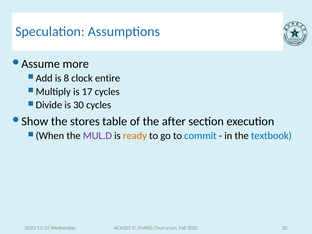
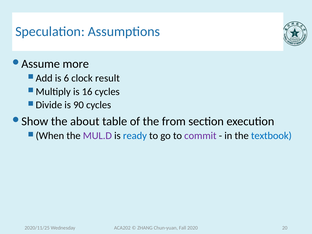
8: 8 -> 6 (66, 78)
entire: entire -> result (107, 78)
17: 17 -> 16 (87, 92)
30: 30 -> 90 (79, 105)
stores: stores -> about (85, 121)
after: after -> from (174, 121)
ready colour: orange -> blue (135, 136)
commit colour: blue -> purple (200, 136)
